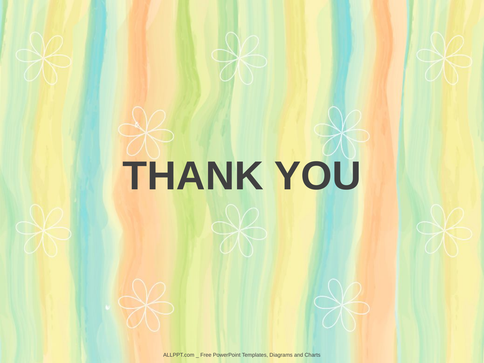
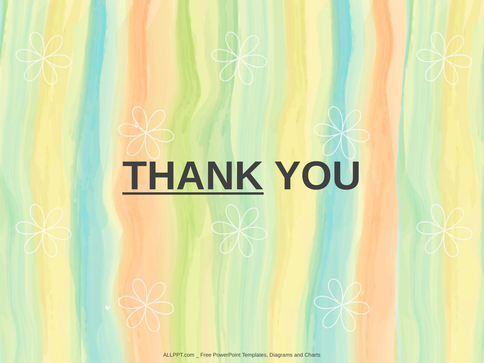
THANK underline: none -> present (193, 176)
